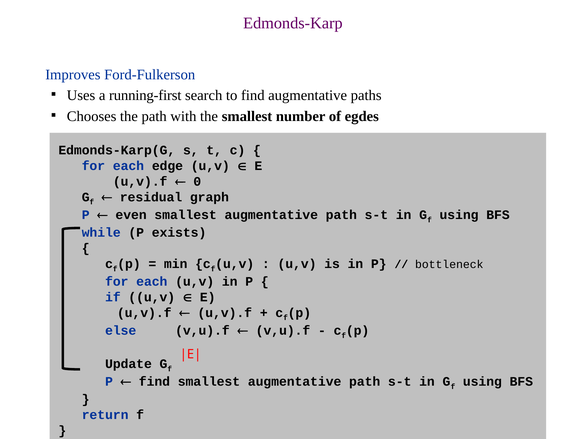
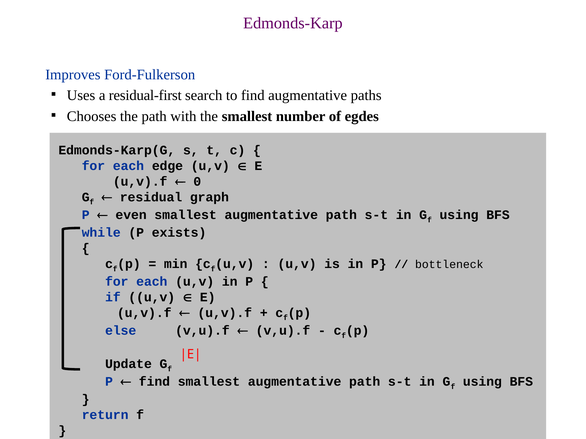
running-first: running-first -> residual-first (145, 95)
